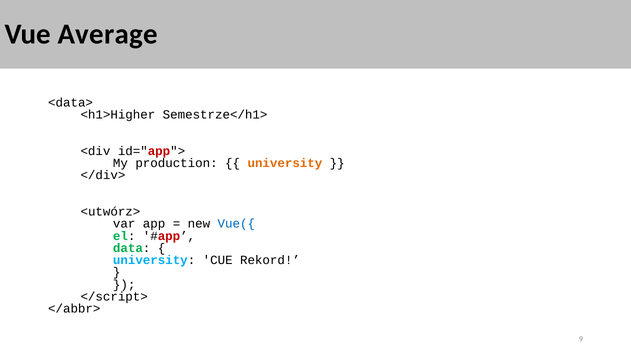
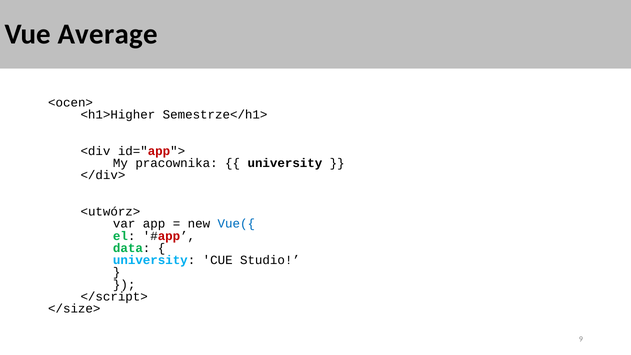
<data>: <data> -> <ocen> (71, 102)
production: production -> pracownika (177, 163)
university colour: orange -> black (285, 163)
Rekord: Rekord -> Studio (270, 260)
</abbr>: </abbr> -> </size> (74, 309)
